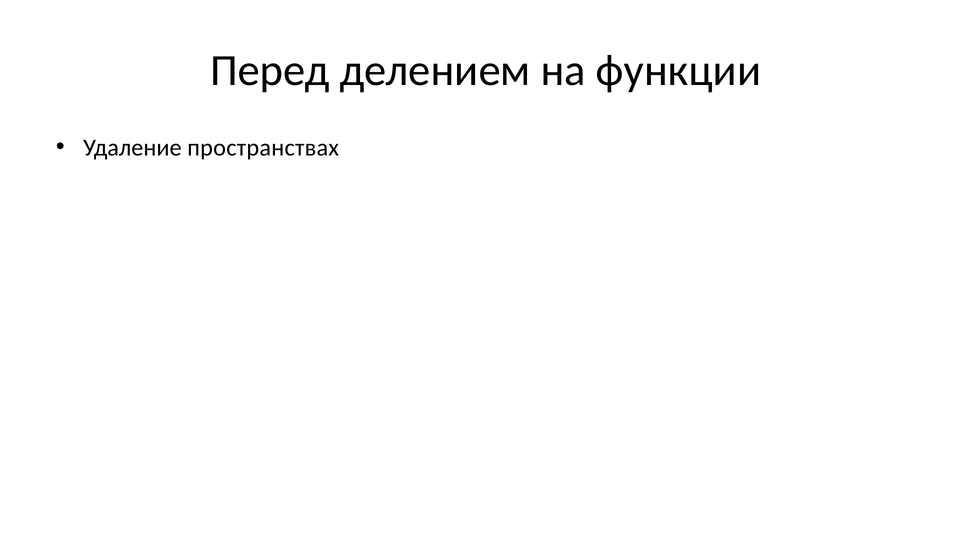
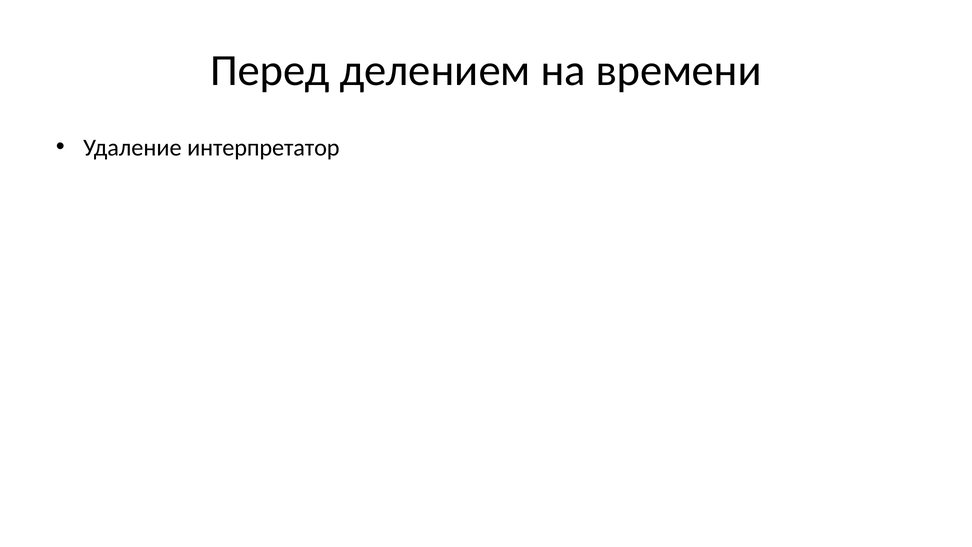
функции: функции -> времени (679, 71)
пространствах: пространствах -> интерпретатор (263, 148)
